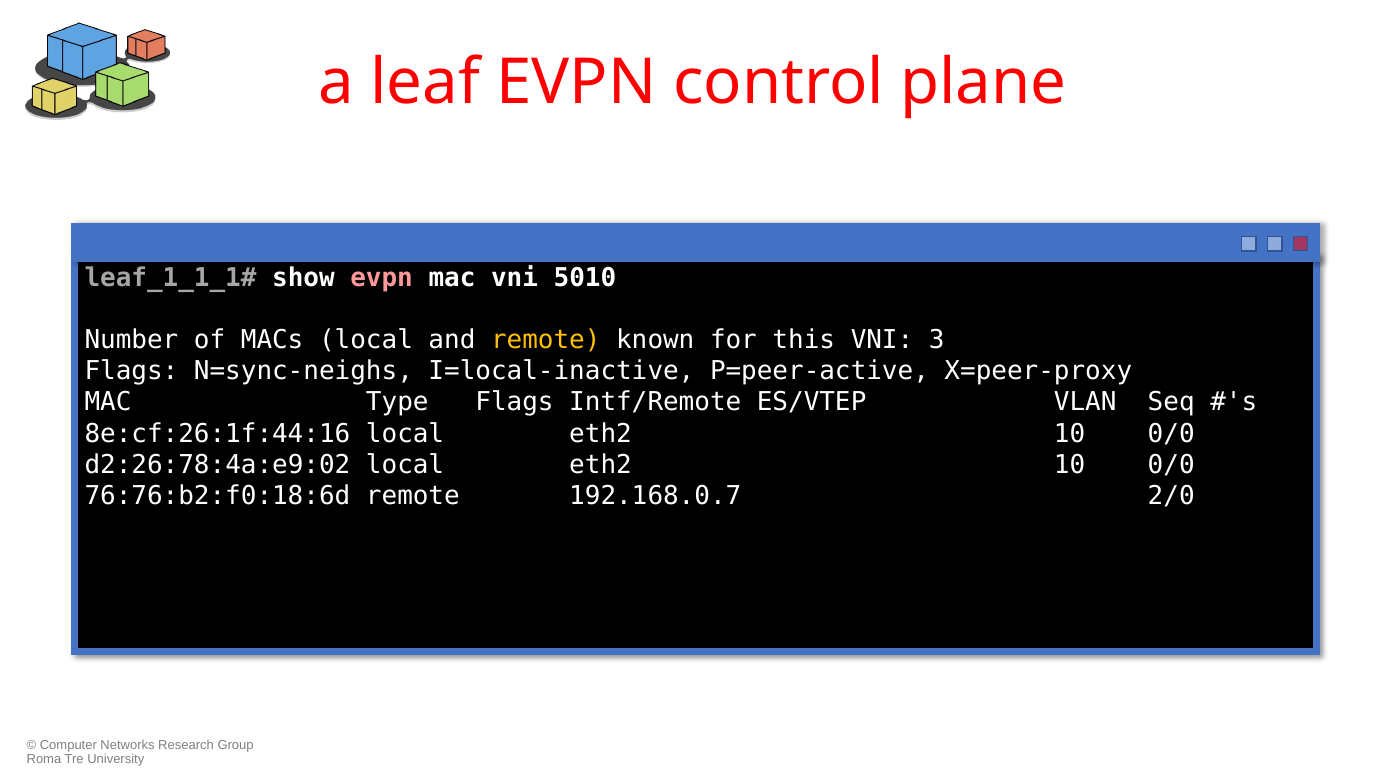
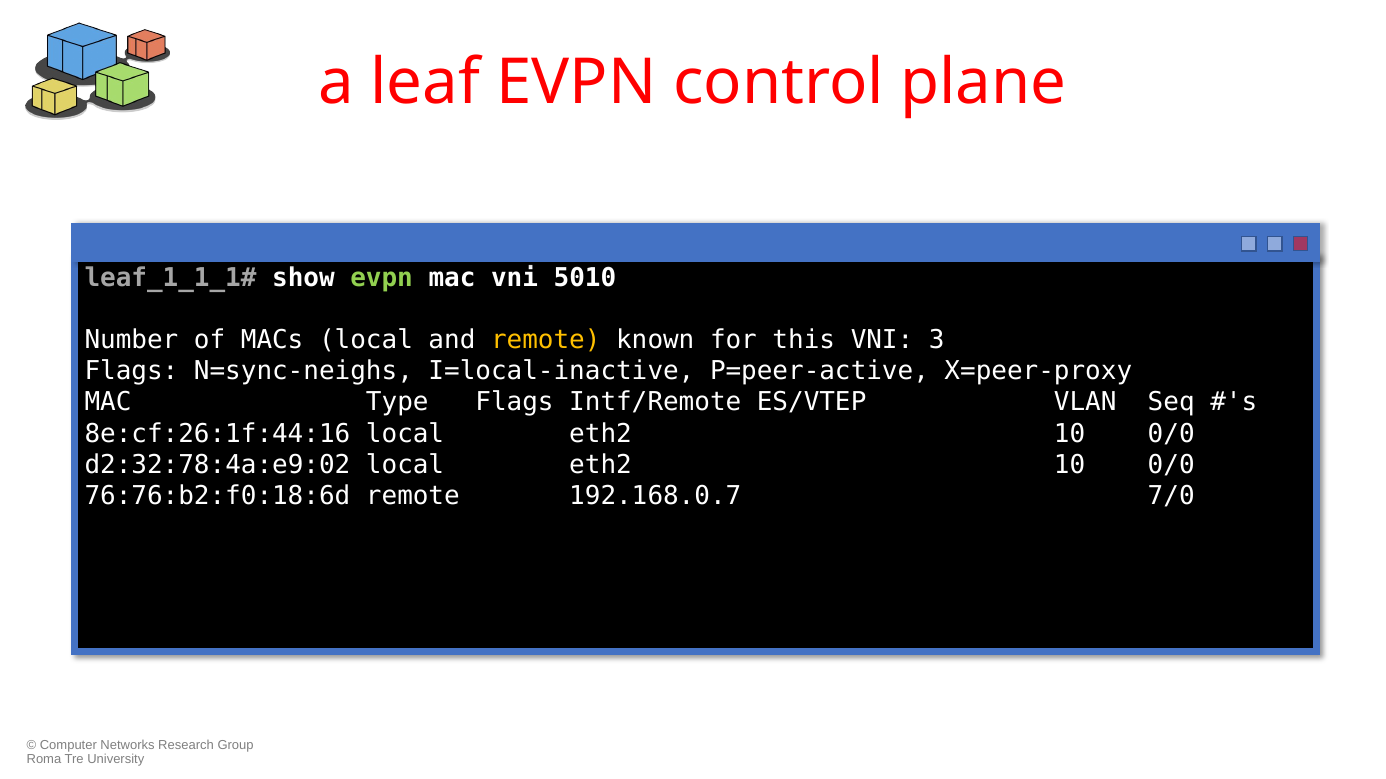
evpn colour: pink -> light green (382, 278)
d2:26:78:4a:e9:02: d2:26:78:4a:e9:02 -> d2:32:78:4a:e9:02 (217, 465)
2/0: 2/0 -> 7/0 (1171, 496)
